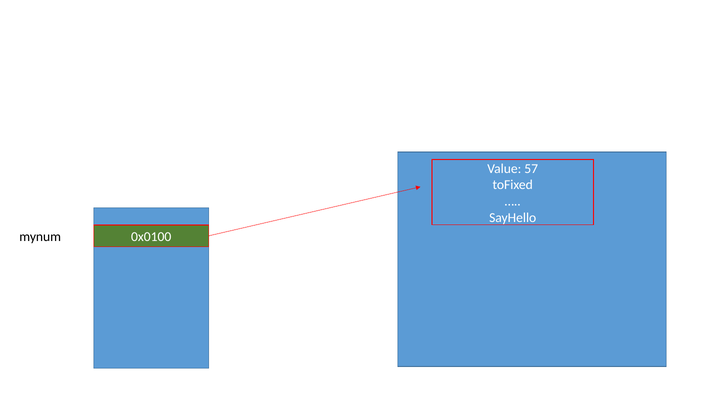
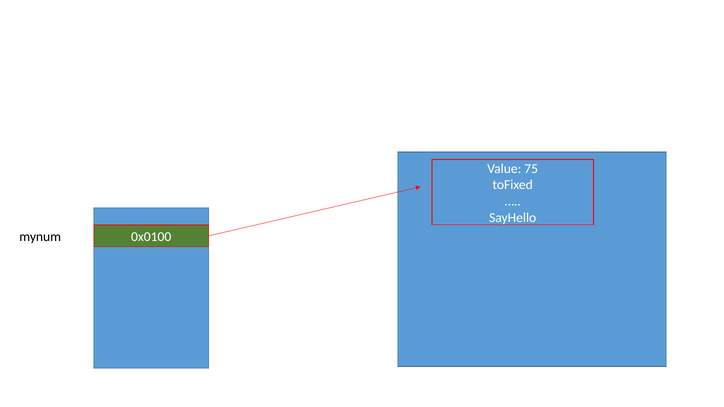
57: 57 -> 75 (531, 169)
